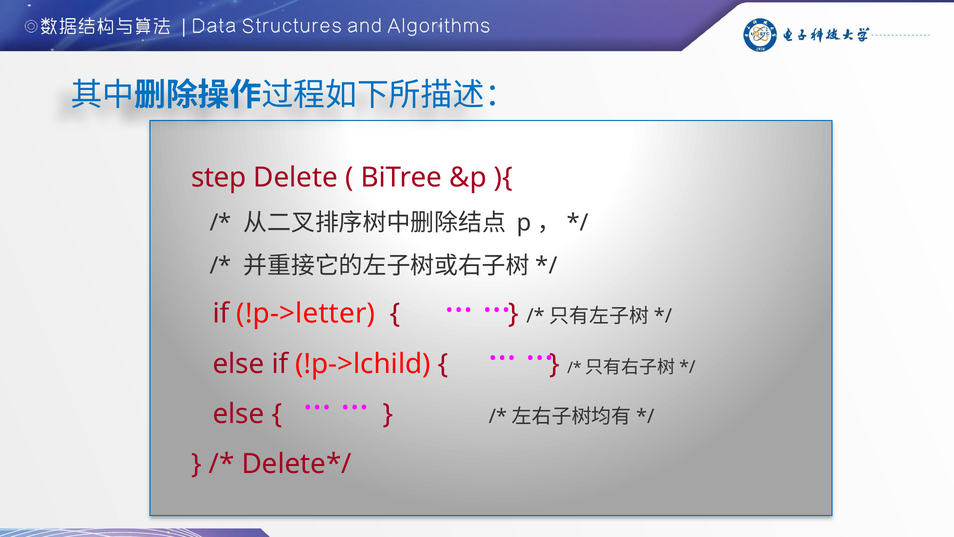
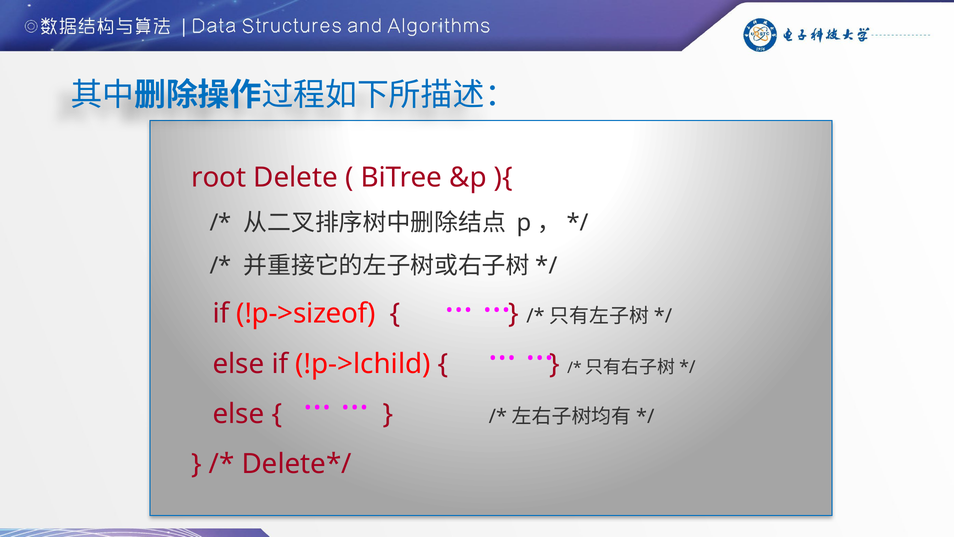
step: step -> root (219, 178)
!p->letter: !p->letter -> !p->sizeof (306, 314)
